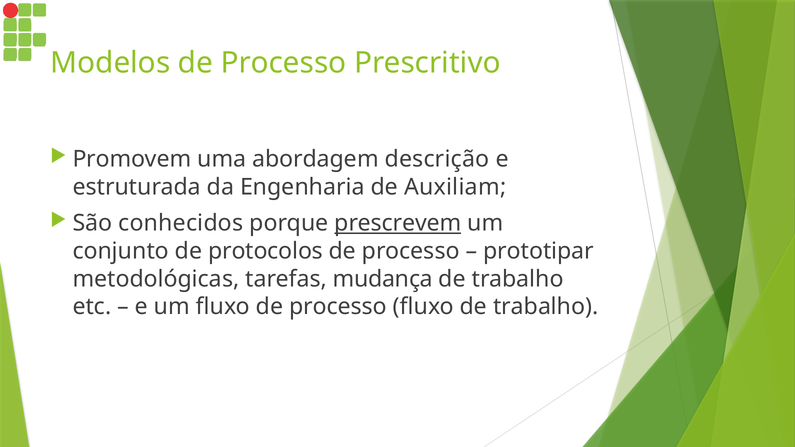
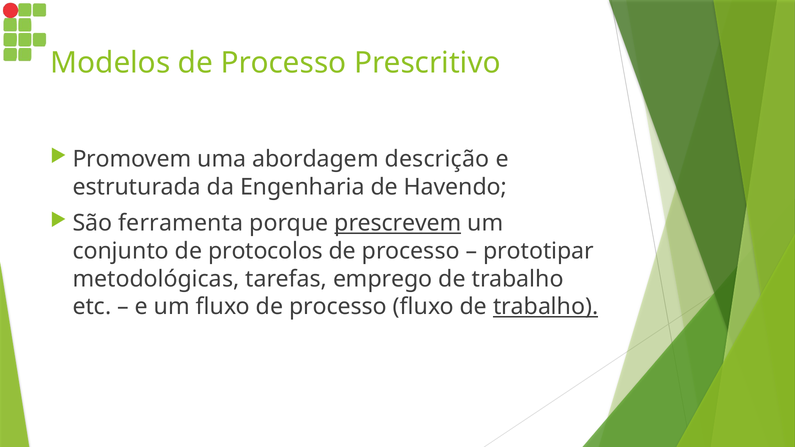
Auxiliam: Auxiliam -> Havendo (455, 187)
conhecidos: conhecidos -> ferramenta (181, 223)
mudança: mudança -> emprego (383, 279)
trabalho underline: none -> present (546, 307)
